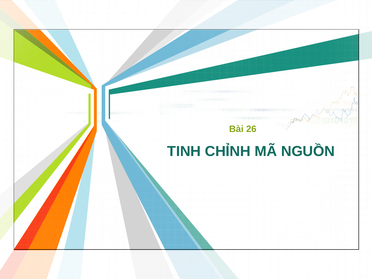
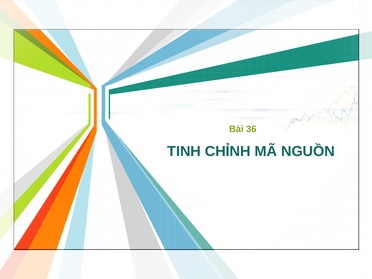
26: 26 -> 36 (251, 129)
